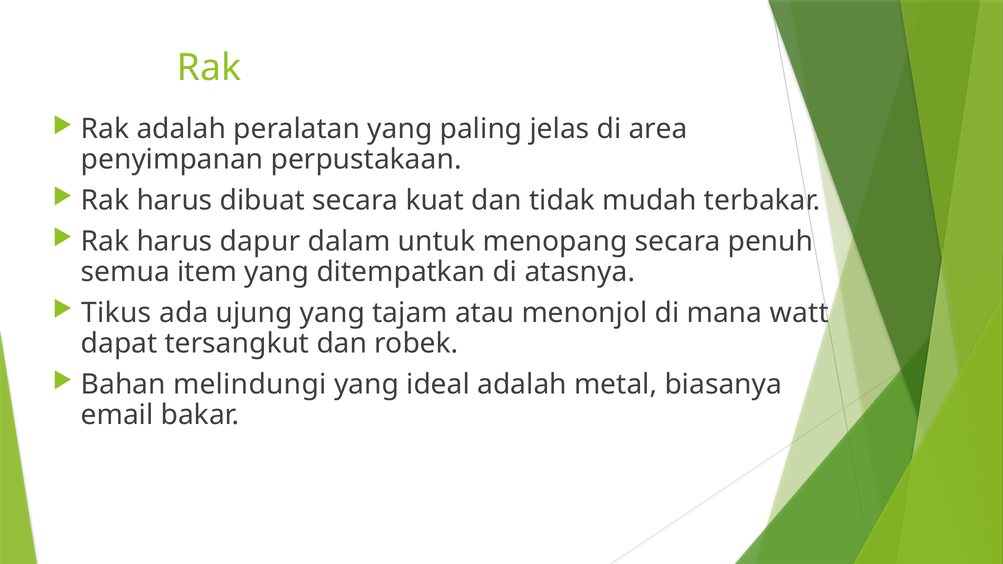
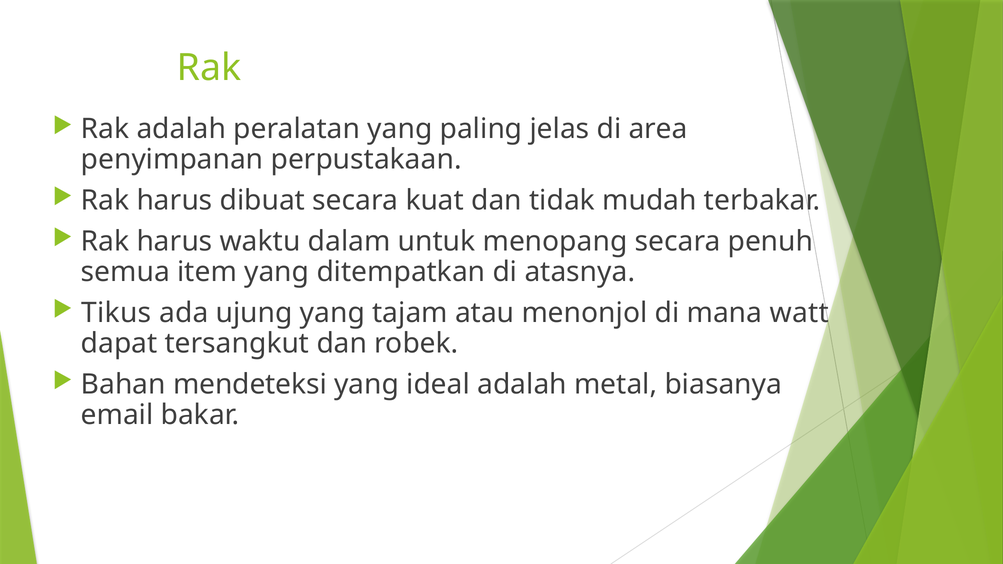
dapur: dapur -> waktu (260, 242)
melindungi: melindungi -> mendeteksi (250, 385)
